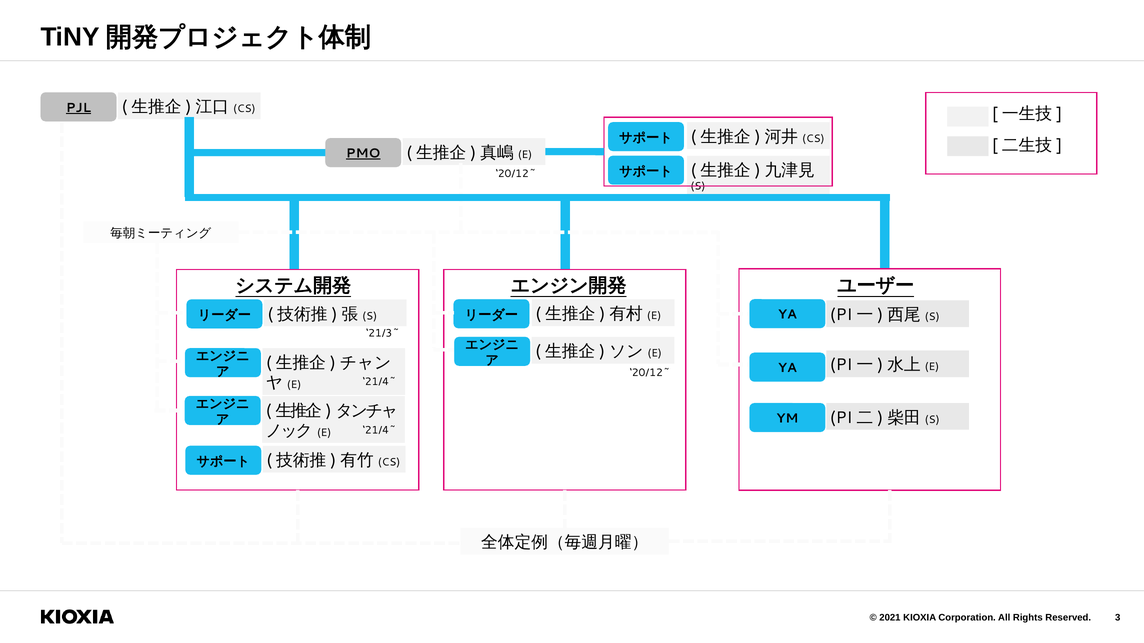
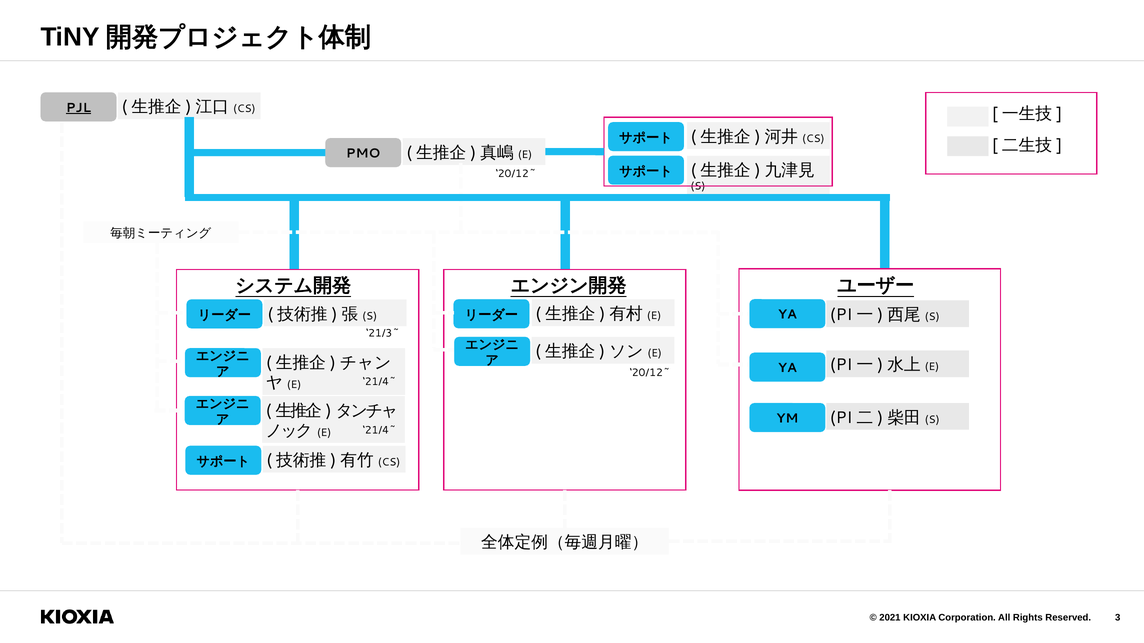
PMO underline: present -> none (363, 154)
